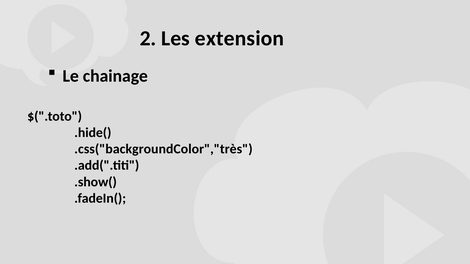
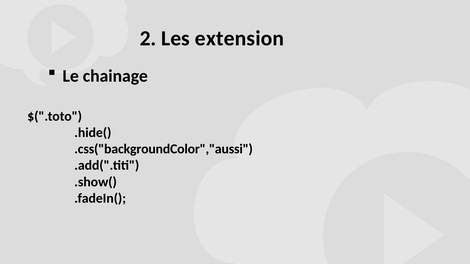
.css("backgroundColor","très: .css("backgroundColor","très -> .css("backgroundColor","aussi (164, 149)
